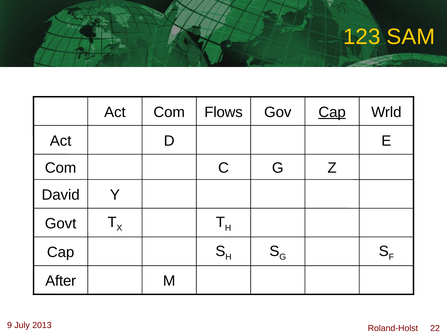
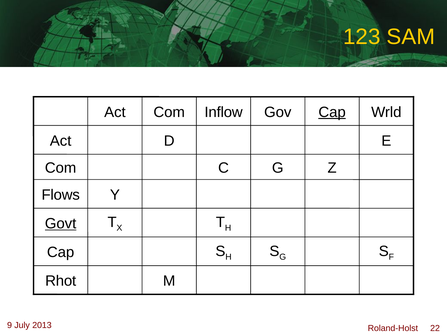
Flows: Flows -> Inflow (224, 112)
David: David -> Flows (61, 195)
Govt underline: none -> present (61, 224)
After: After -> Rhot (61, 281)
